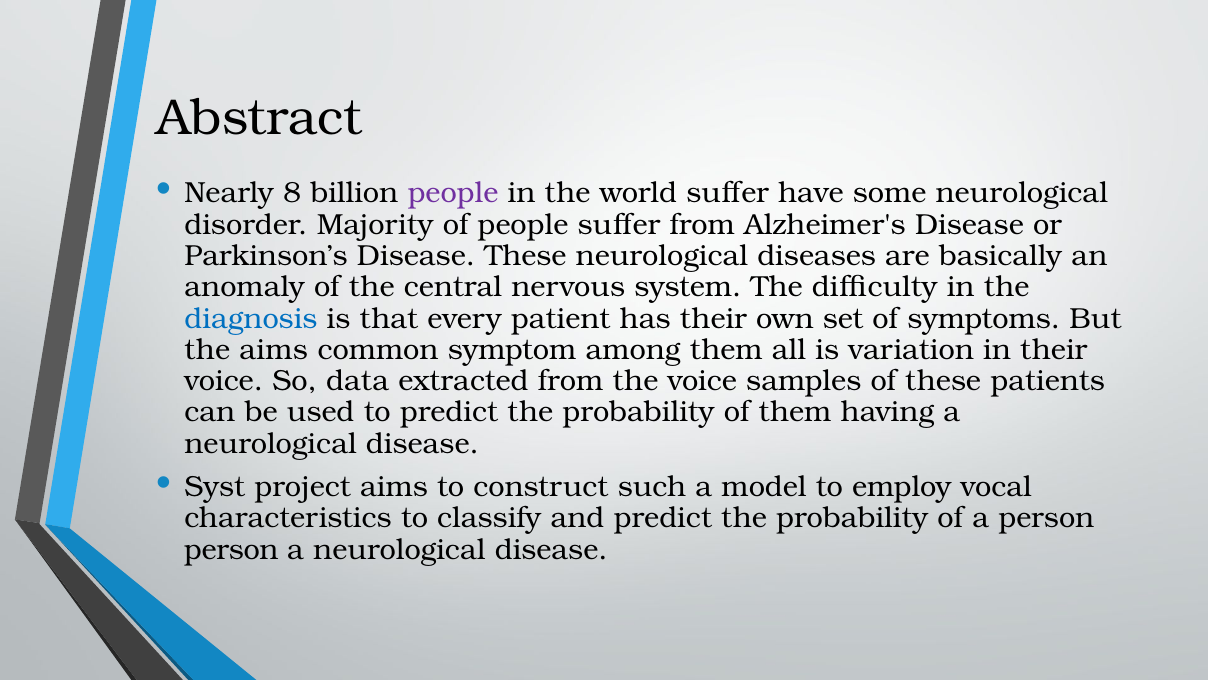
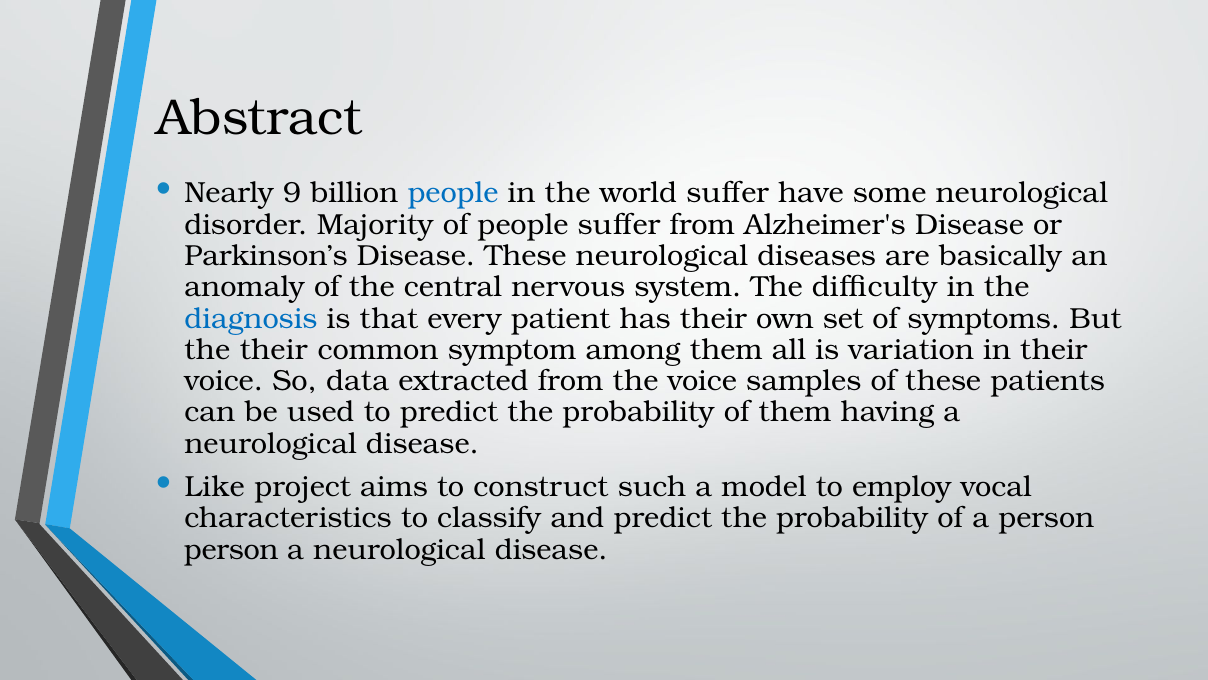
8: 8 -> 9 (292, 193)
people colour: purple -> blue (453, 193)
the aims: aims -> their (274, 349)
Syst: Syst -> Like (215, 487)
